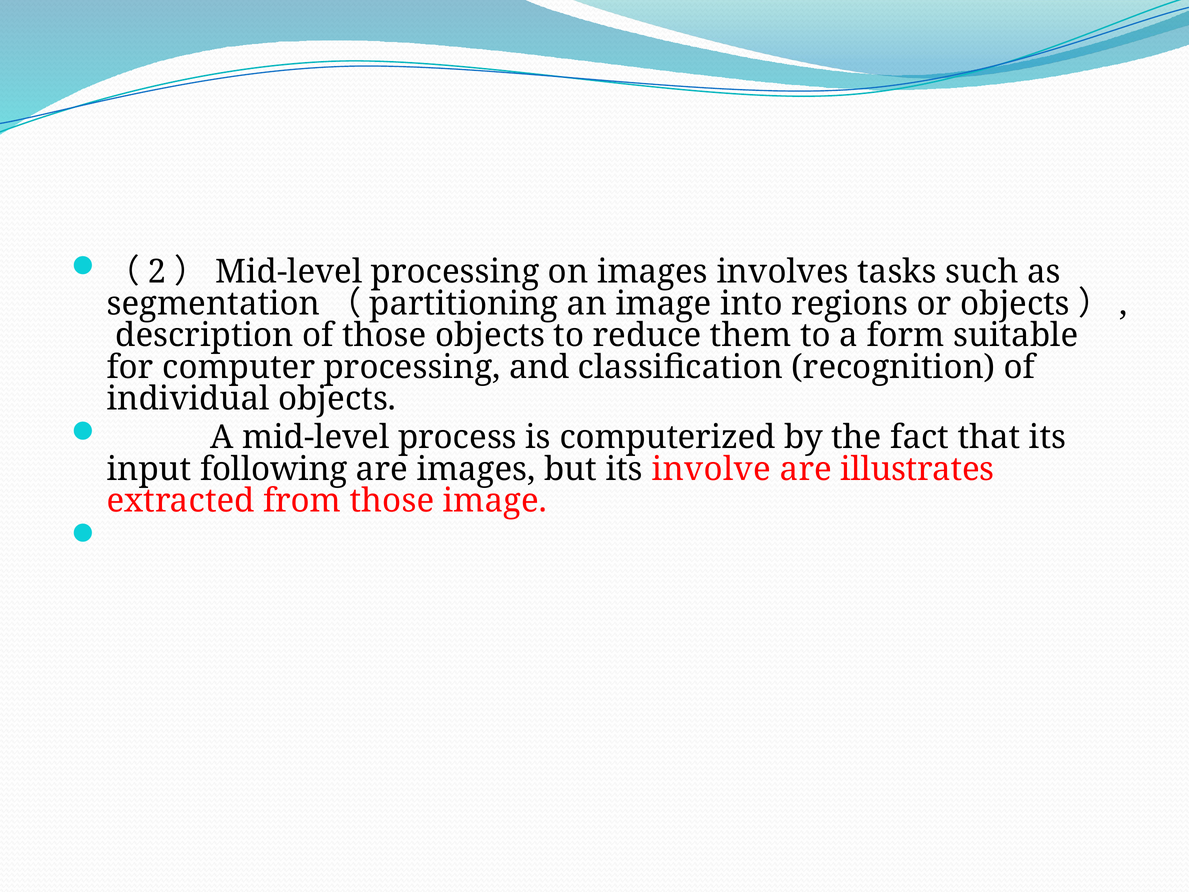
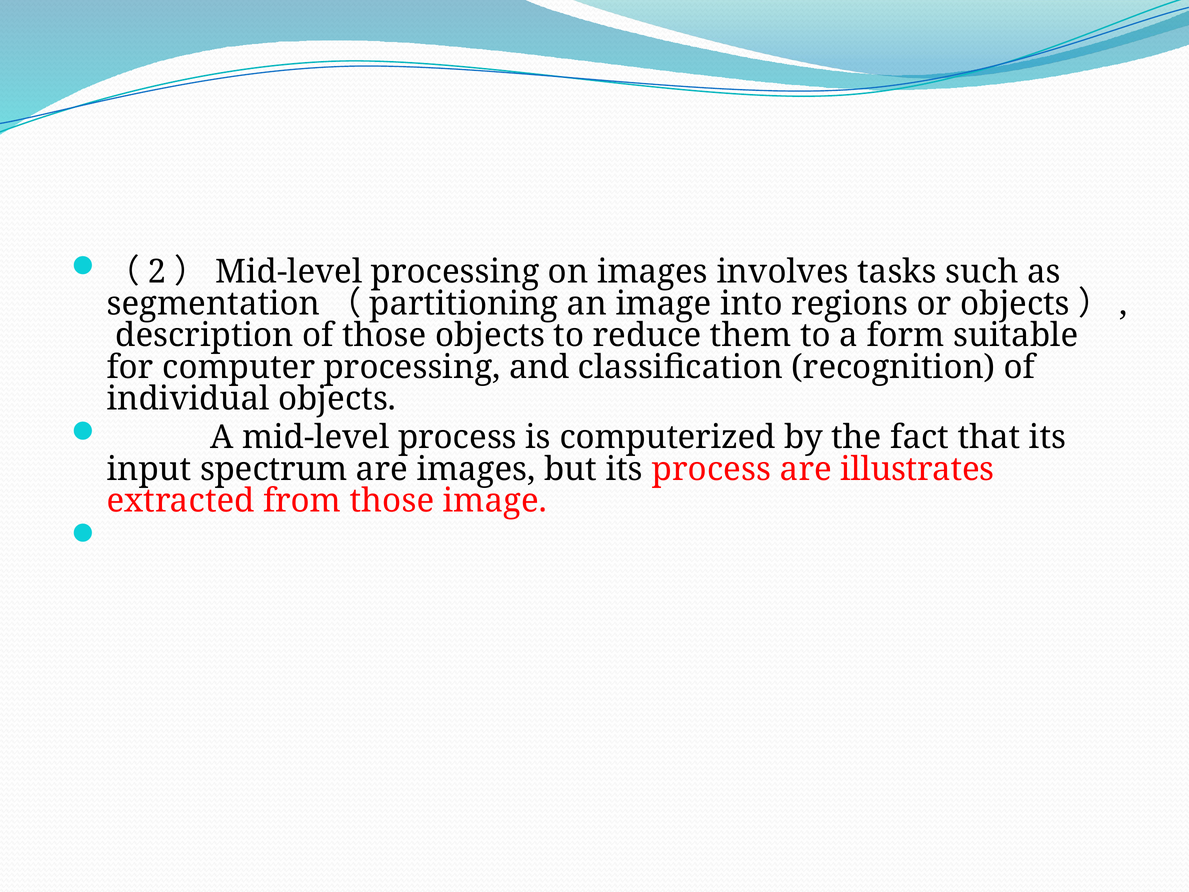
following: following -> spectrum (274, 469)
its involve: involve -> process (711, 469)
